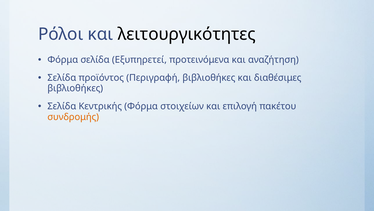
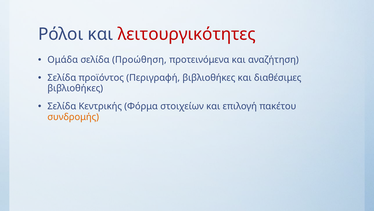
λειτουργικότητες colour: black -> red (187, 34)
Φόρμα: Φόρμα -> Ομάδα (63, 60)
Εξυπηρετεί: Εξυπηρετεί -> Προώθηση (139, 60)
